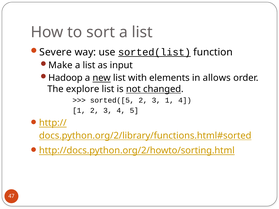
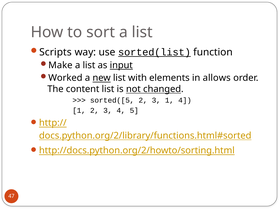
Severe: Severe -> Scripts (56, 52)
input underline: none -> present (121, 65)
Hadoop: Hadoop -> Worked (65, 78)
explore: explore -> content (83, 89)
